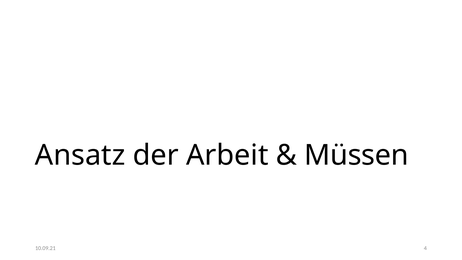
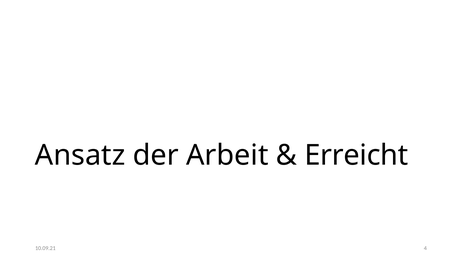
Müssen: Müssen -> Erreicht (356, 155)
